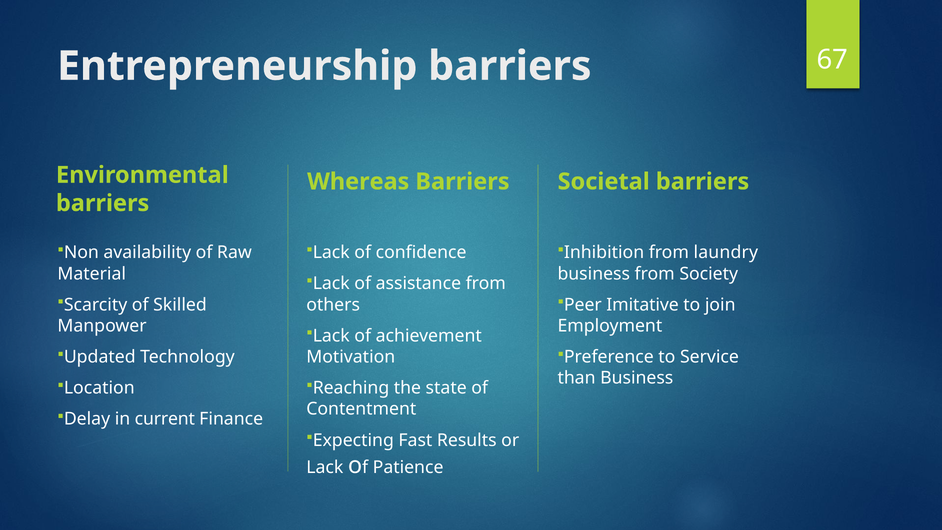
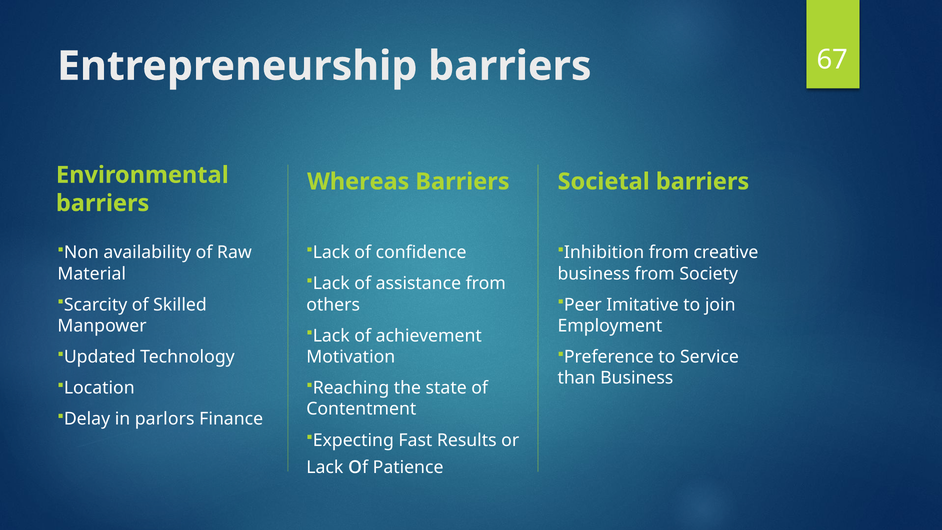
laundry: laundry -> creative (726, 252)
current: current -> parlors (165, 419)
